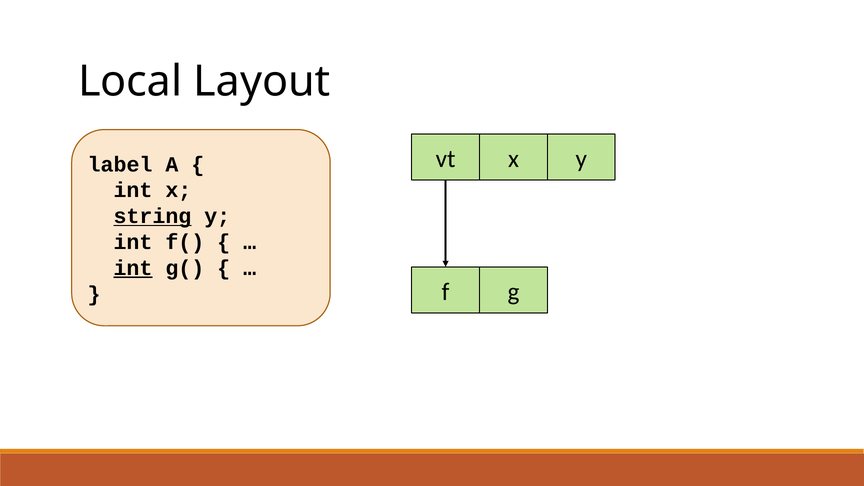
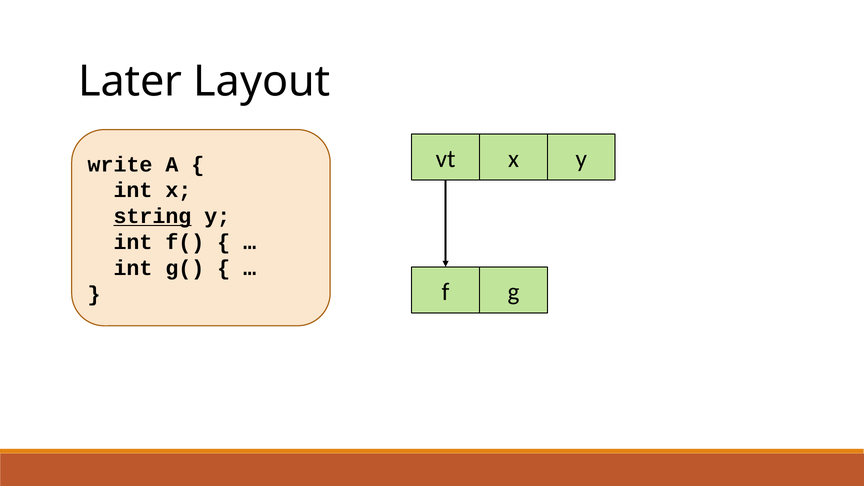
Local: Local -> Later (130, 82)
label: label -> write (120, 164)
int underline: present -> none (133, 268)
